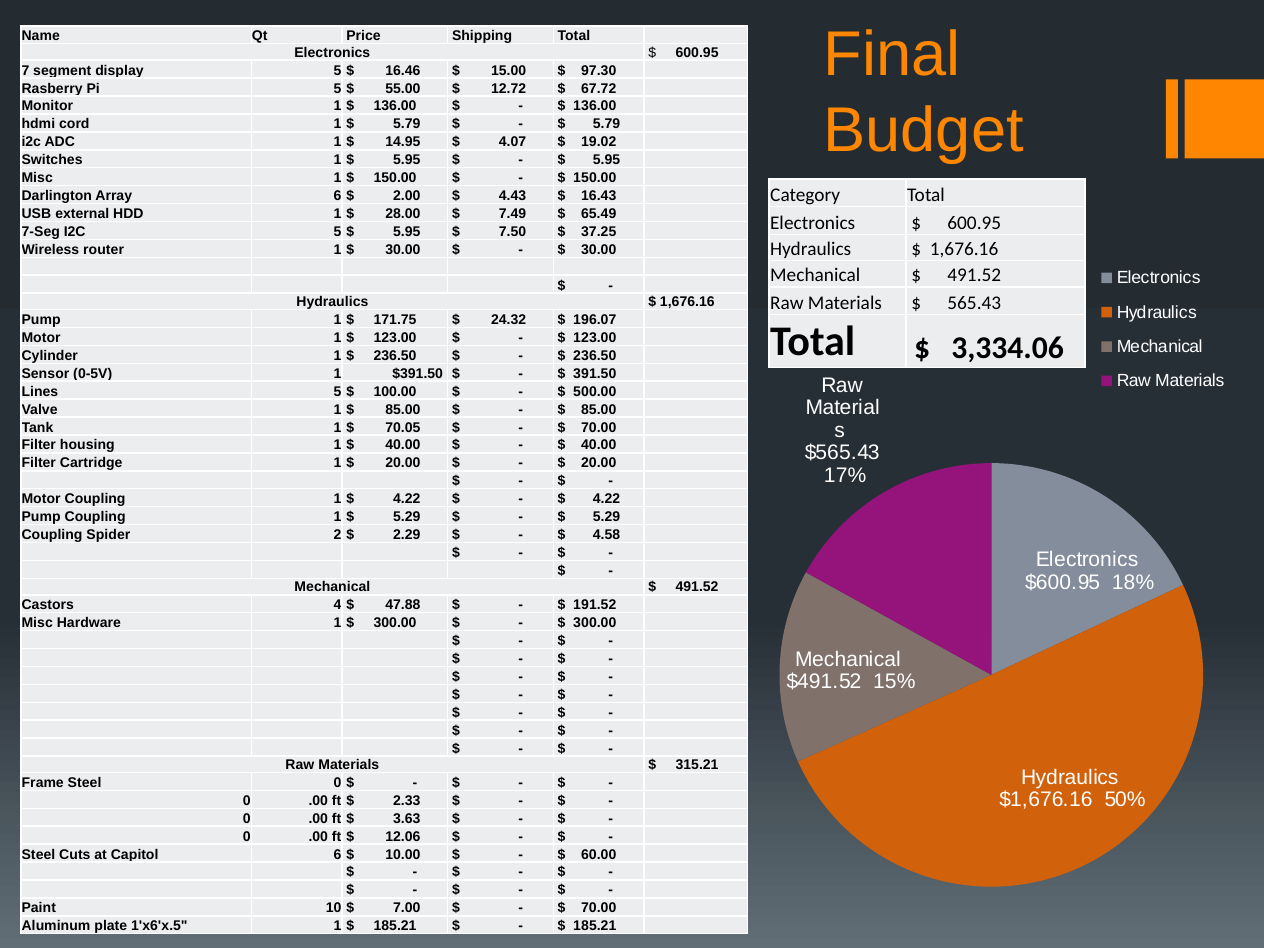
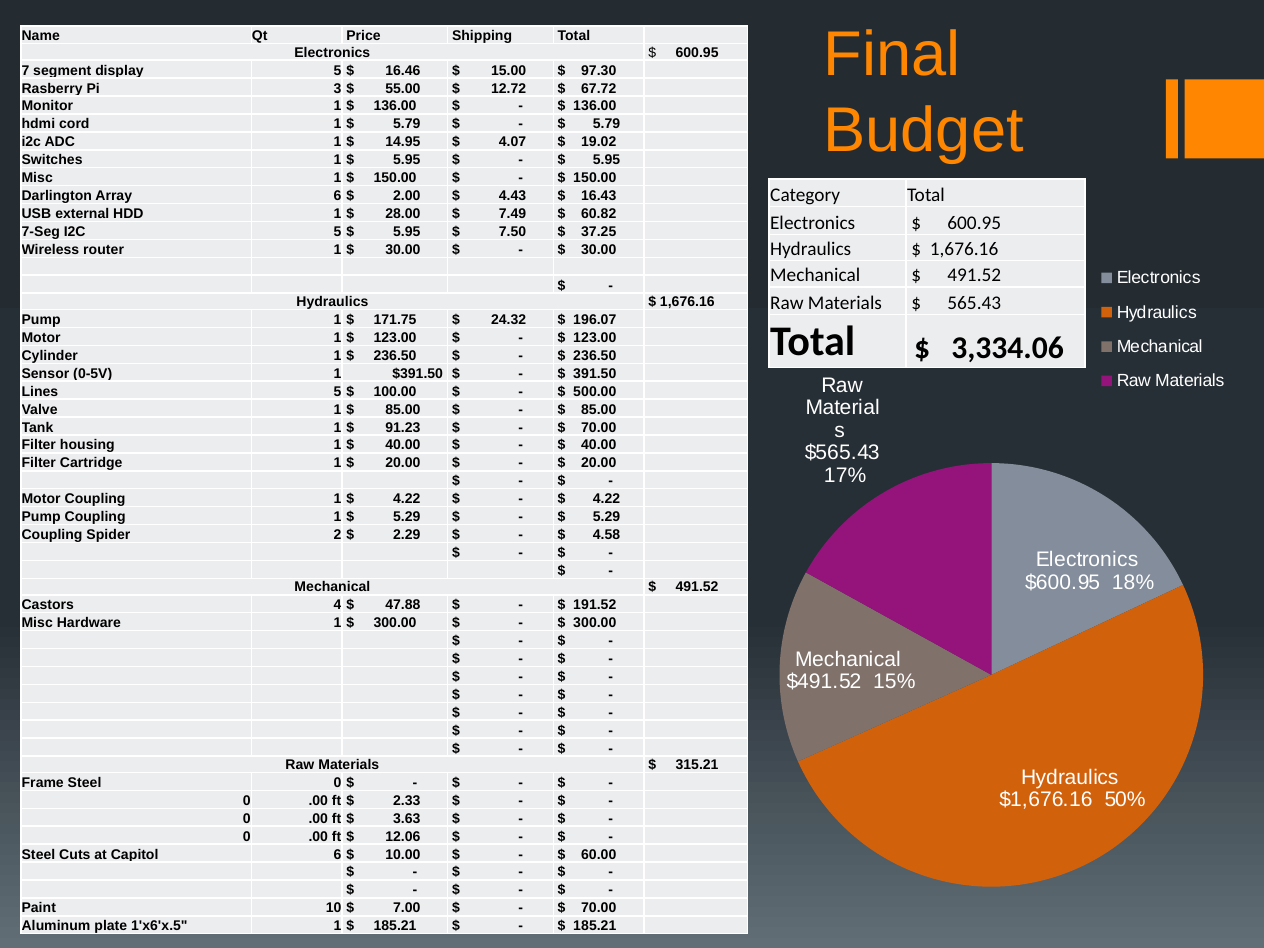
Pi 5: 5 -> 3 (337, 88)
65.49: 65.49 -> 60.82 (599, 214)
70.05: 70.05 -> 91.23 (403, 427)
